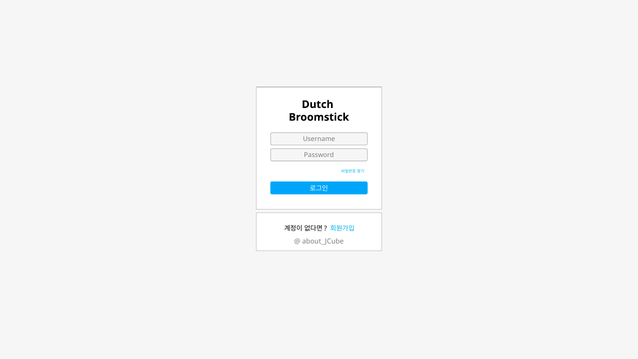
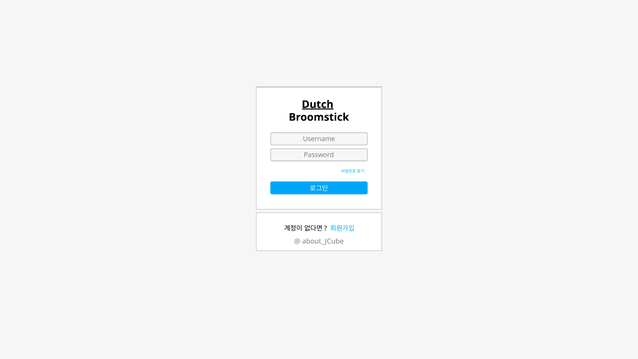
Dutch underline: none -> present (318, 104)
